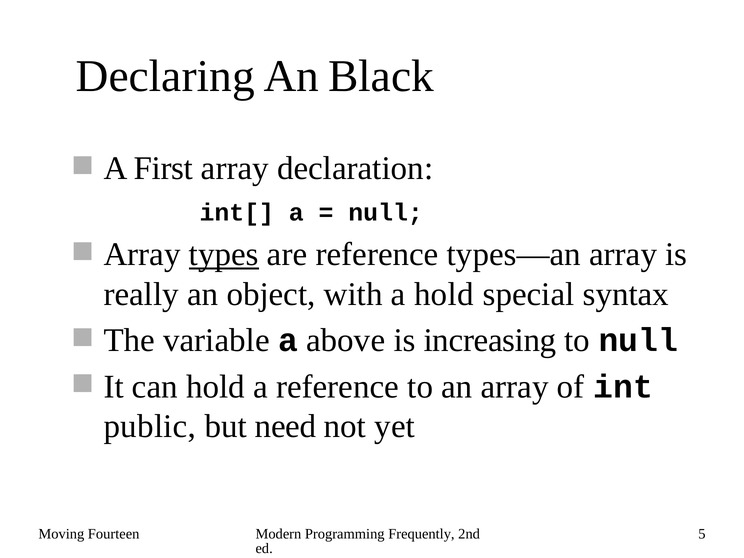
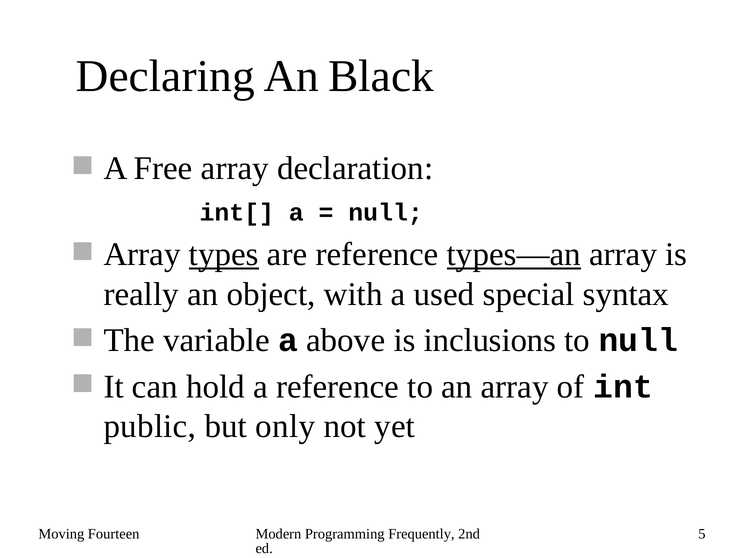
First: First -> Free (163, 168)
types—an underline: none -> present (514, 254)
a hold: hold -> used (444, 294)
increasing: increasing -> inclusions (490, 340)
need: need -> only (285, 426)
